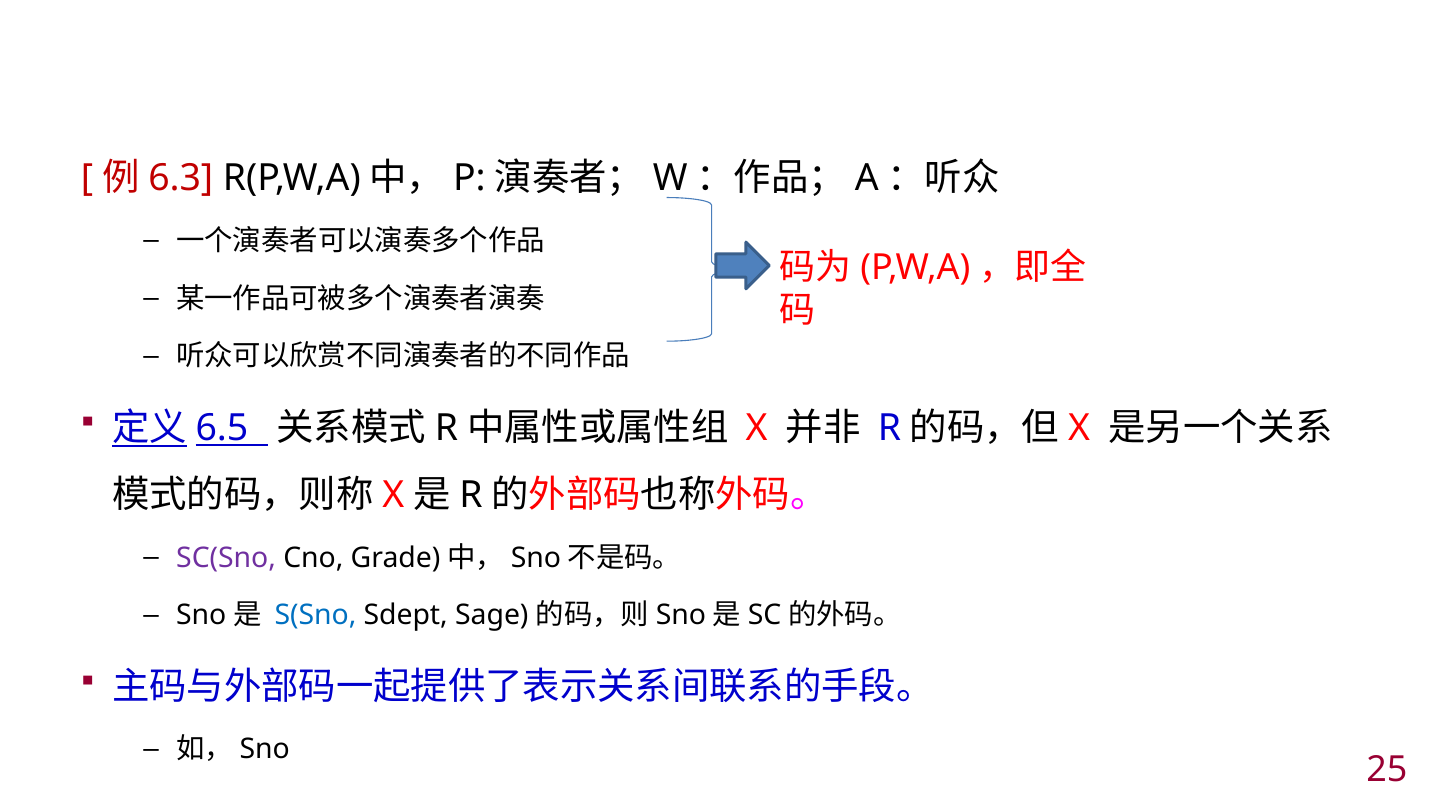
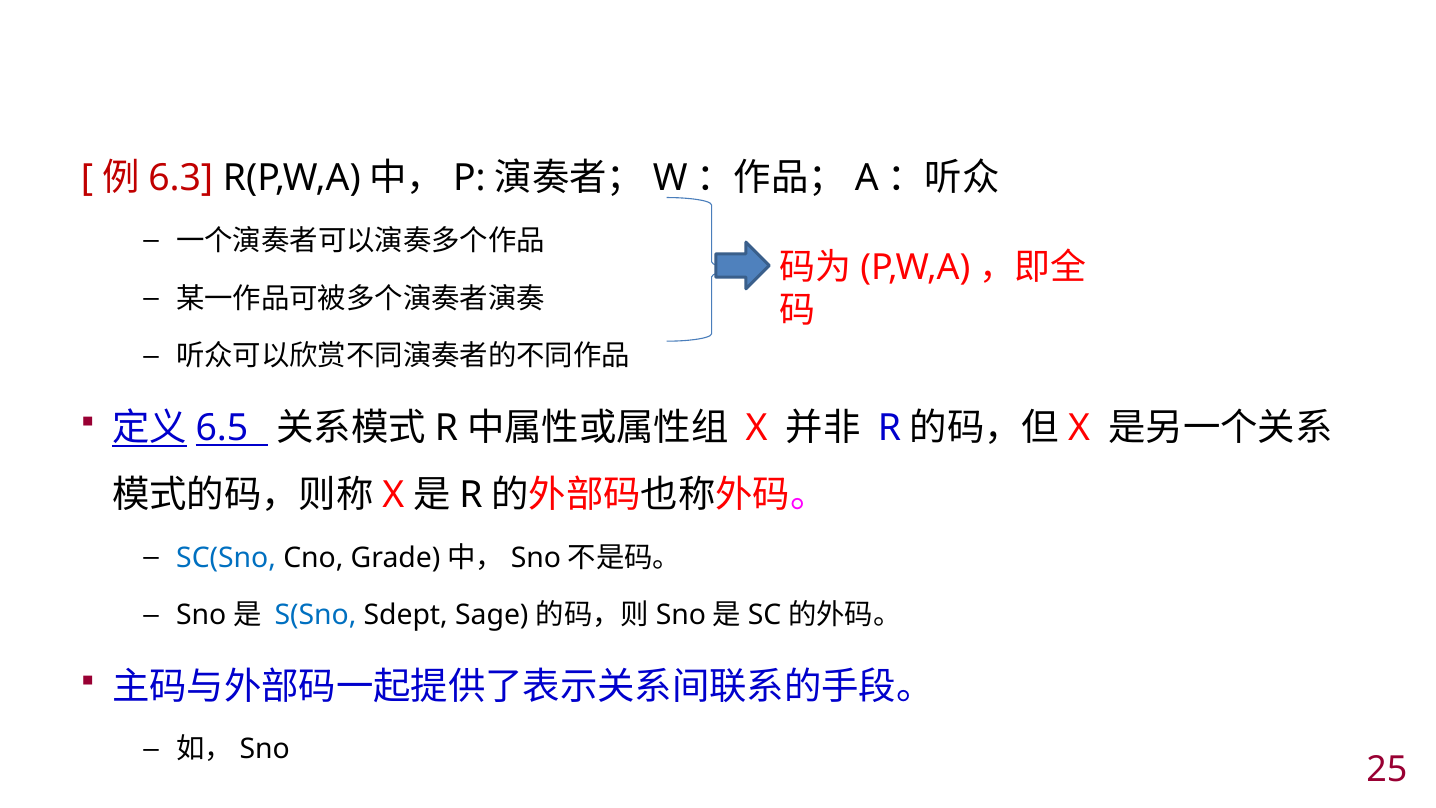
SC(Sno colour: purple -> blue (226, 558)
